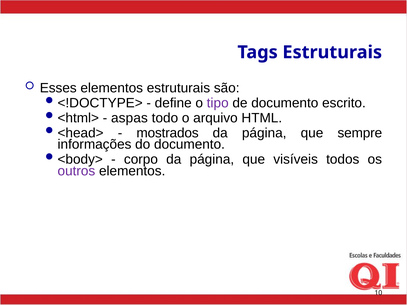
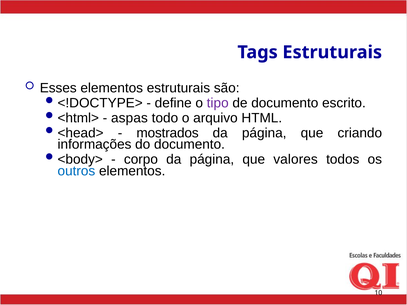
sempre: sempre -> criando (360, 133)
visíveis: visíveis -> valores (296, 160)
outros colour: purple -> blue (76, 171)
